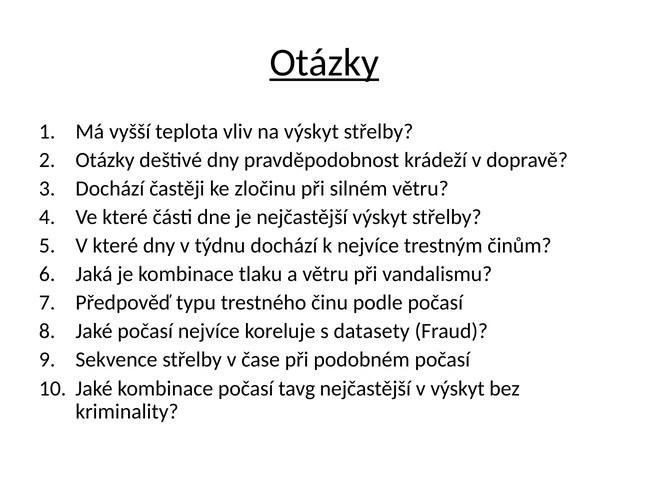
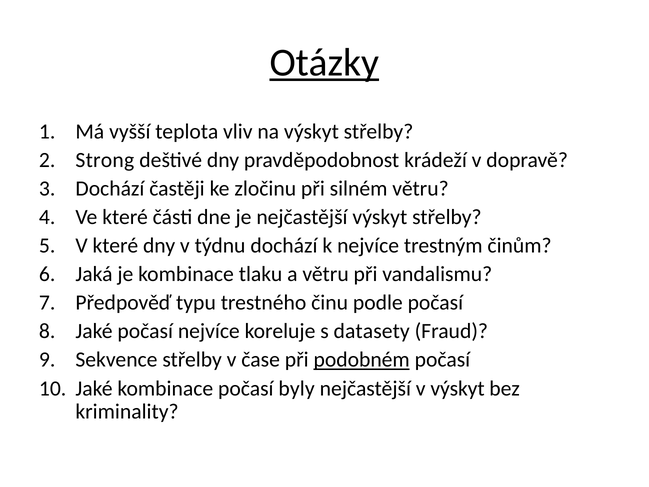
Otázky: Otázky -> Strong (105, 160)
podobném underline: none -> present (362, 360)
tavg: tavg -> byly (297, 388)
